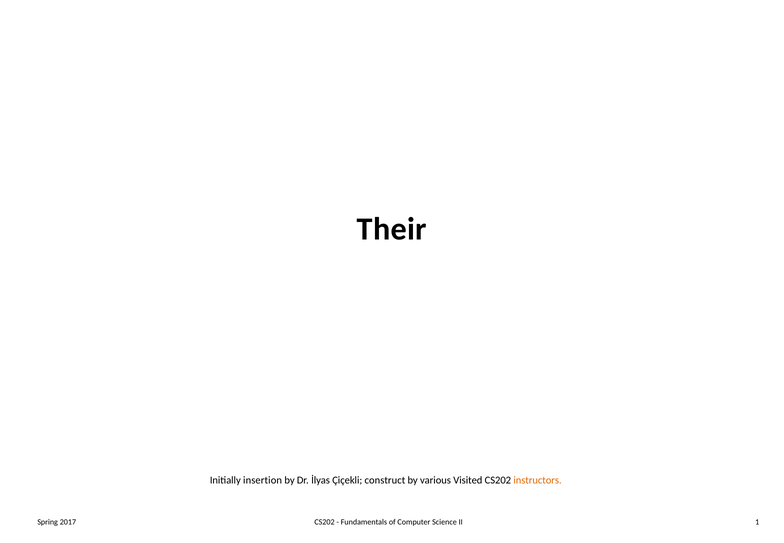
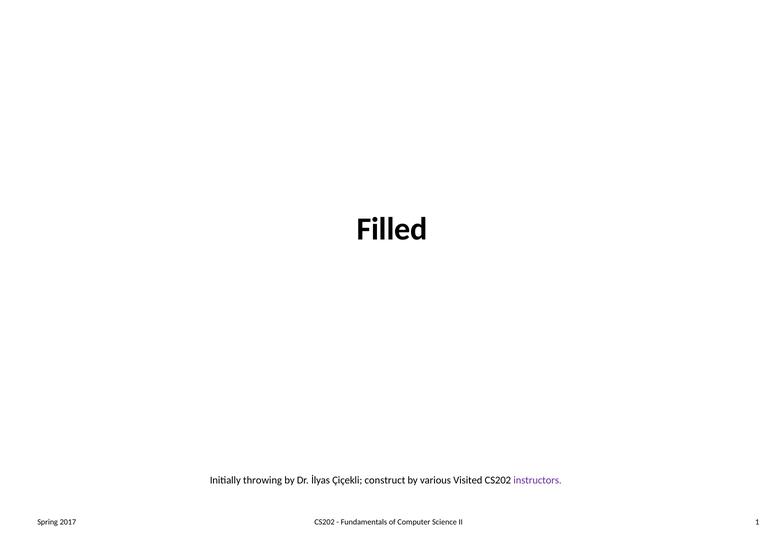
Their: Their -> Filled (392, 229)
insertion: insertion -> throwing (263, 480)
instructors colour: orange -> purple (538, 480)
